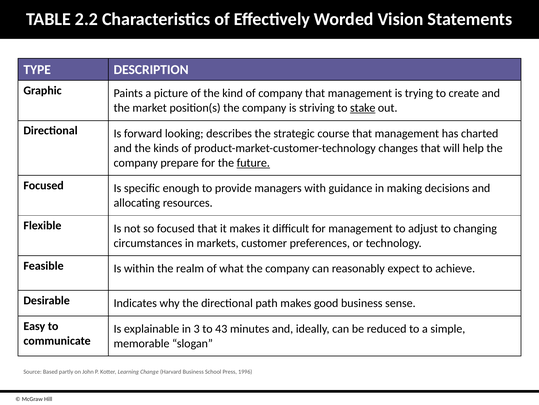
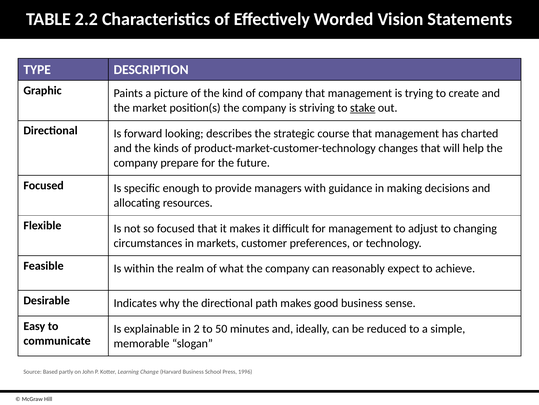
future underline: present -> none (253, 162)
3: 3 -> 2 (197, 328)
43: 43 -> 50 (221, 328)
